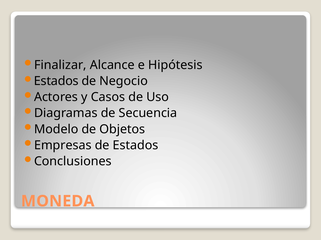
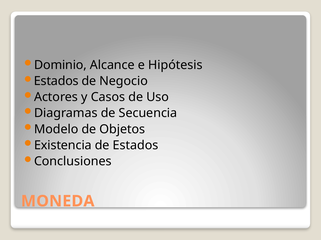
Finalizar: Finalizar -> Dominio (60, 65)
Empresas: Empresas -> Existencia (63, 146)
